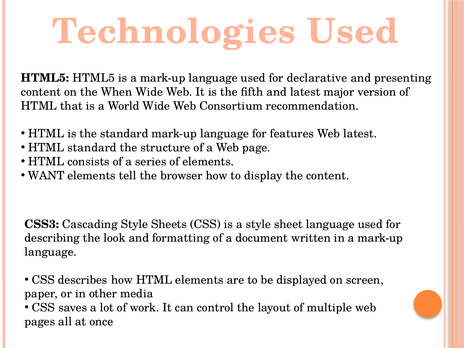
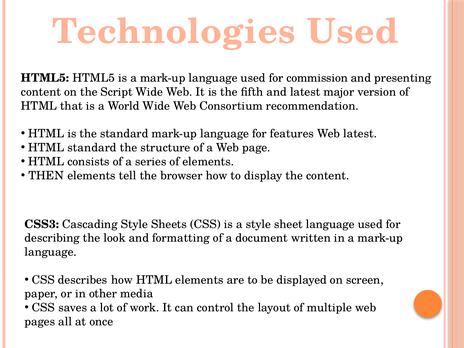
declarative: declarative -> commission (317, 78)
When: When -> Script (117, 92)
WANT: WANT -> THEN (46, 176)
